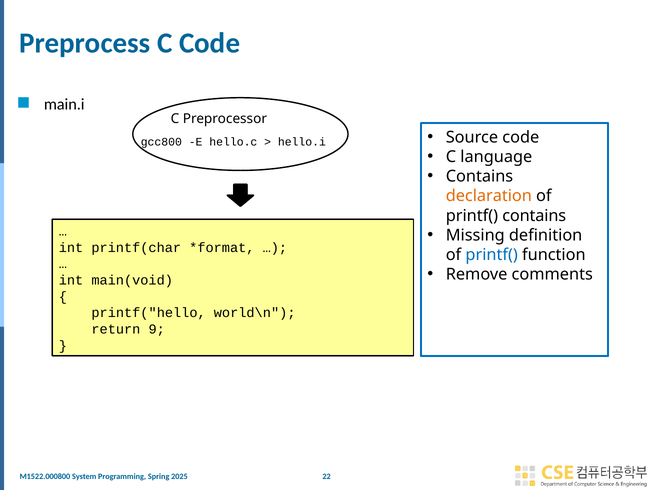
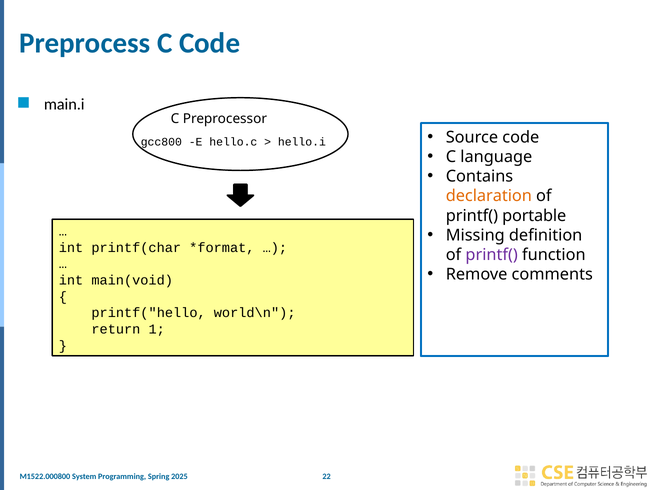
printf( contains: contains -> portable (534, 216)
printf( colour: blue -> purple (492, 255)
9: 9 -> 1 (157, 329)
